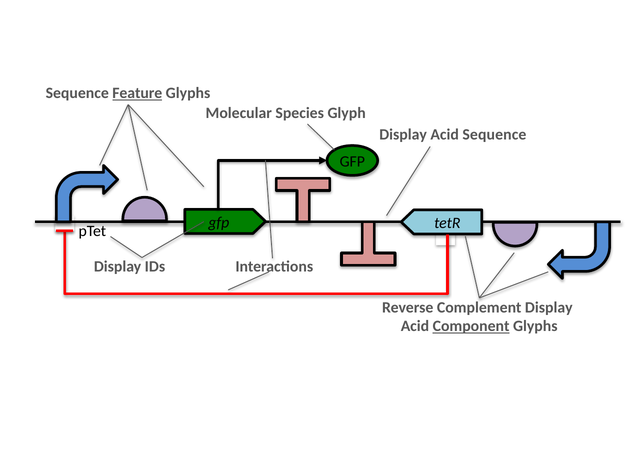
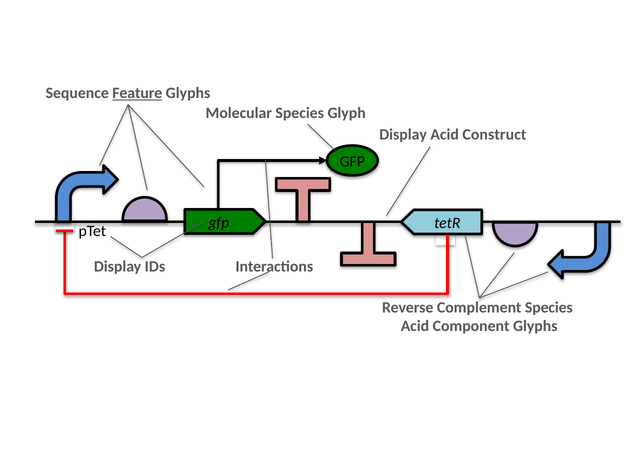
Acid Sequence: Sequence -> Construct (494, 135)
Display: Display -> Species (549, 308)
Component underline: present -> none (471, 326)
